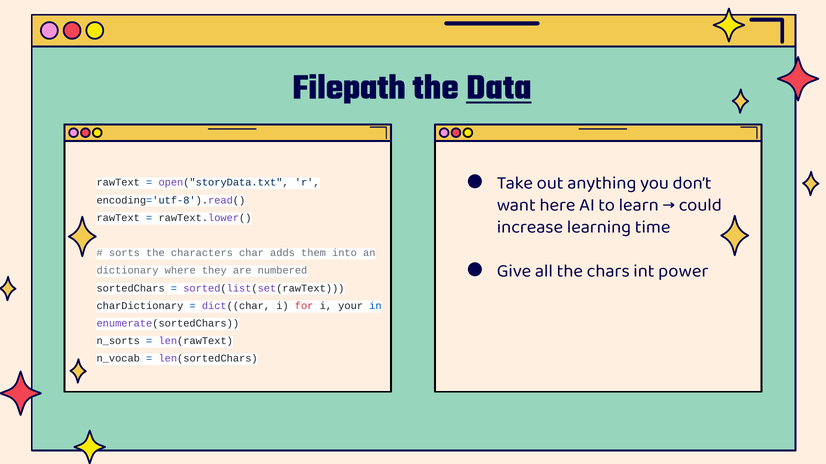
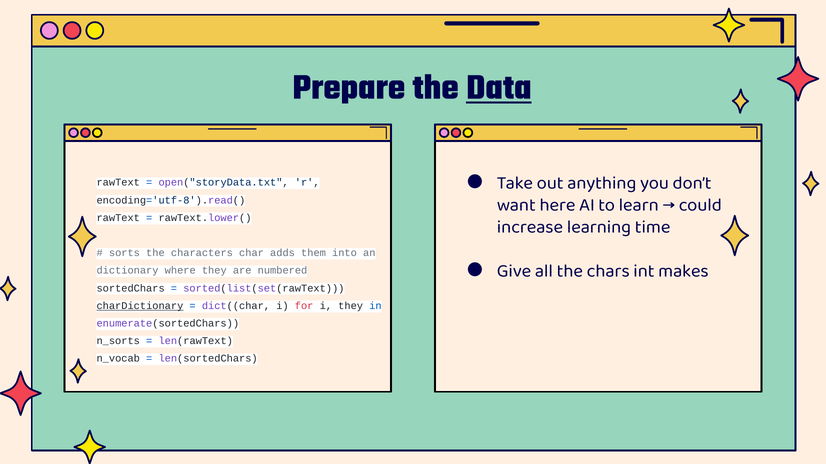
Filepath: Filepath -> Prepare (349, 87)
power: power -> makes (683, 271)
charDictionary underline: none -> present (140, 306)
i your: your -> they (351, 306)
